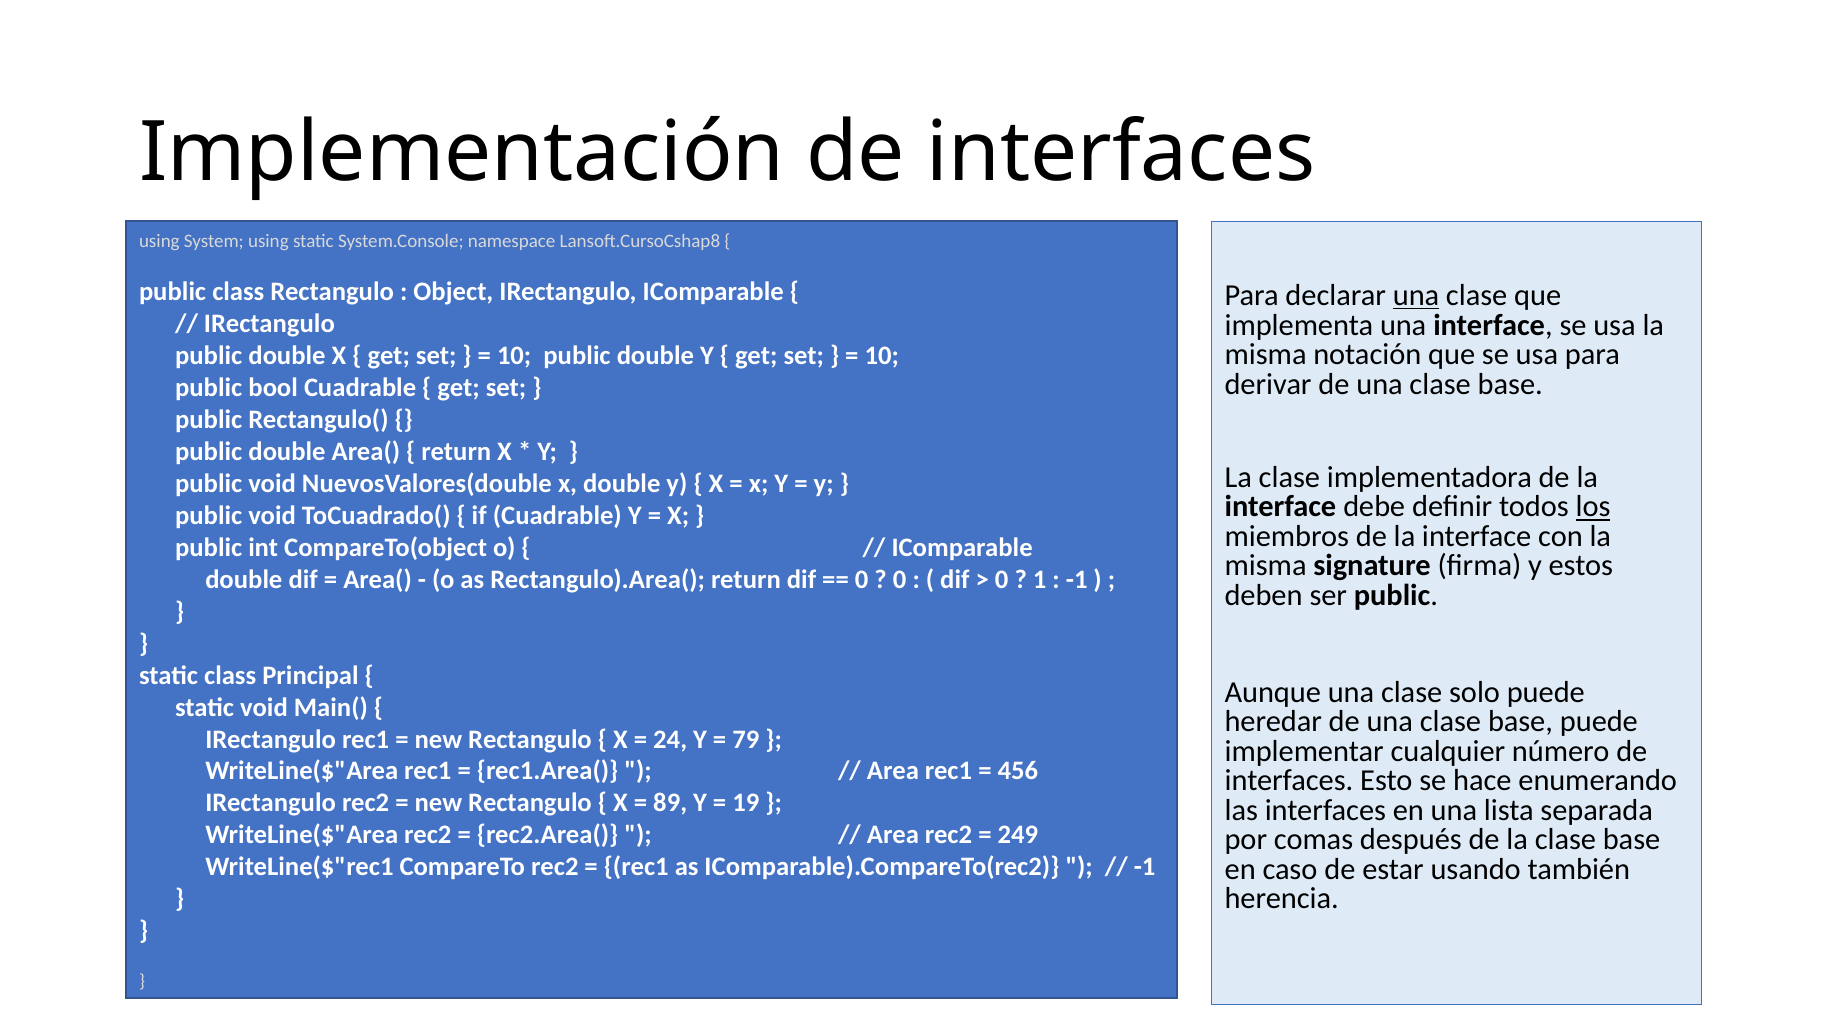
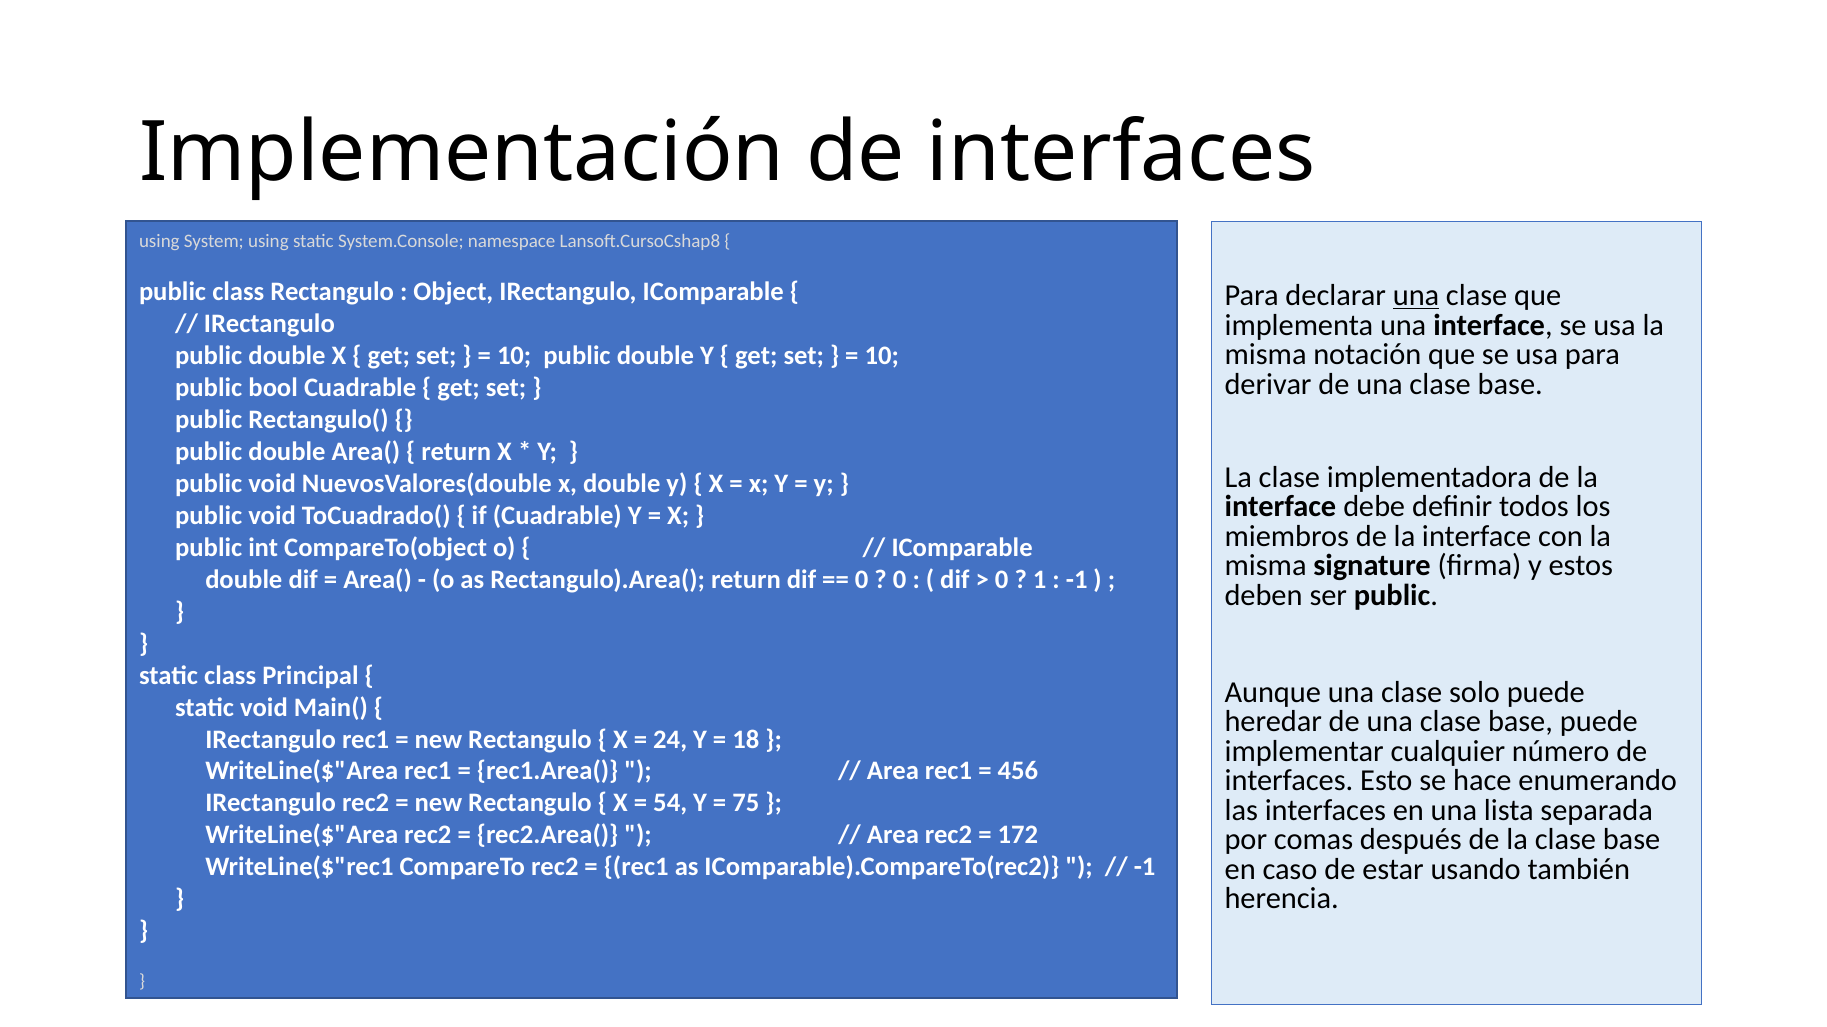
los underline: present -> none (1593, 507)
79: 79 -> 18 (746, 740)
89: 89 -> 54 (670, 804)
19: 19 -> 75 (746, 804)
249: 249 -> 172 (1018, 836)
